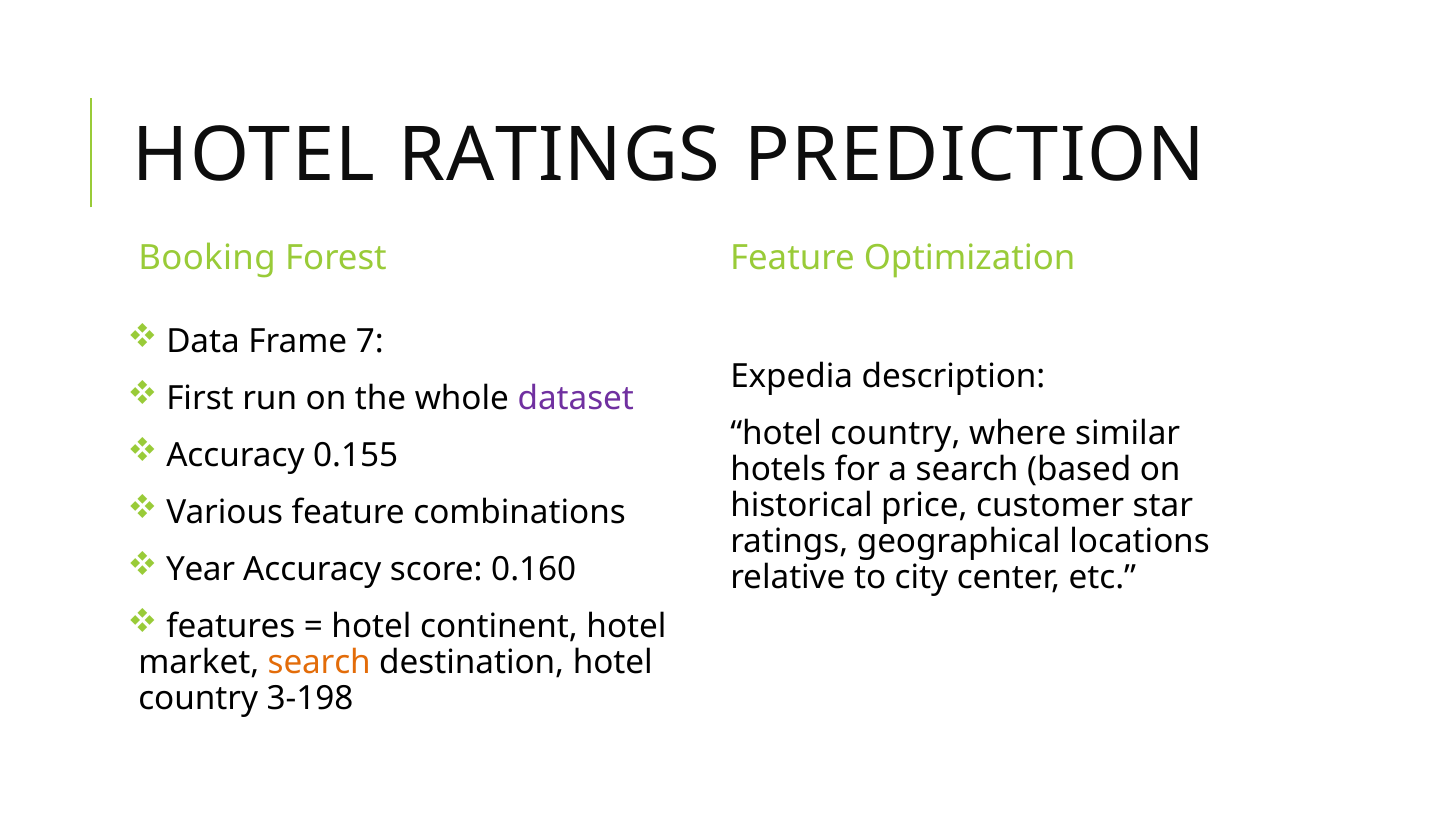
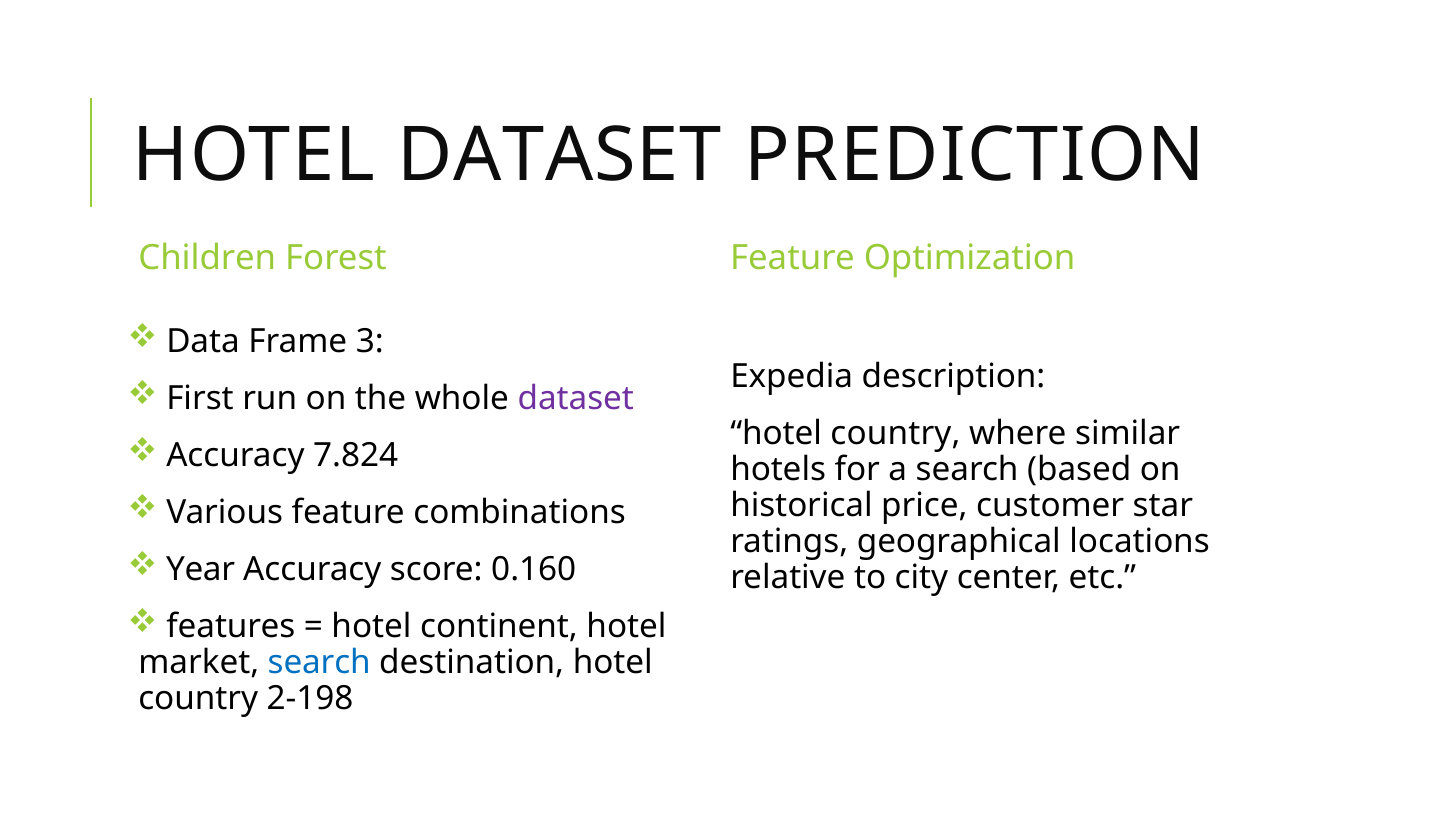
HOTEL RATINGS: RATINGS -> DATASET (560, 156)
Booking: Booking -> Children (207, 259)
7: 7 -> 3 (370, 341)
0.155: 0.155 -> 7.824 (356, 455)
search colour: orange -> blue (319, 663)
3-198: 3-198 -> 2-198 (310, 699)
